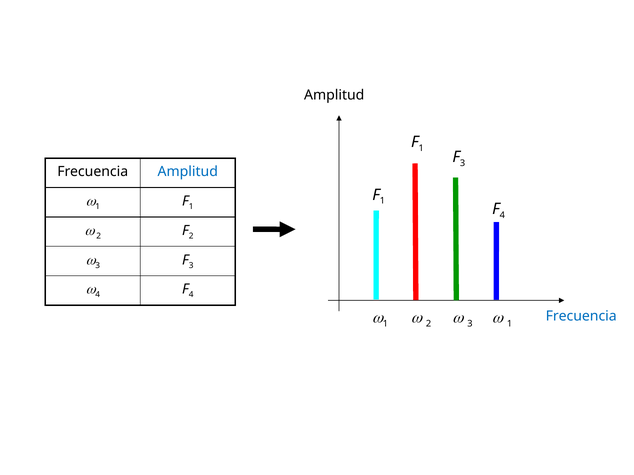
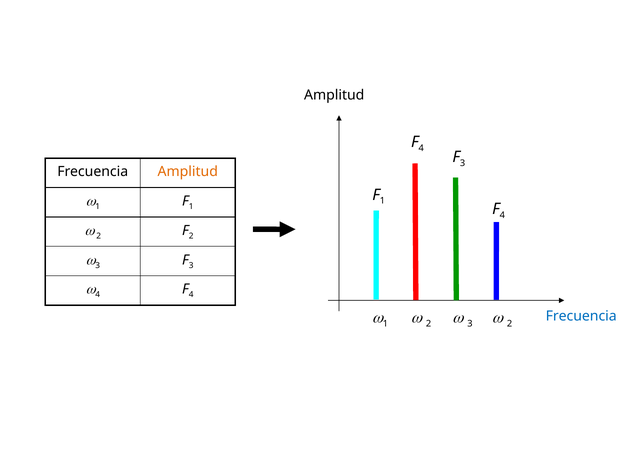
1: 1 -> 4 (421, 148)
Amplitud colour: blue -> orange (188, 172)
1: 1 -> 2 (510, 324)
